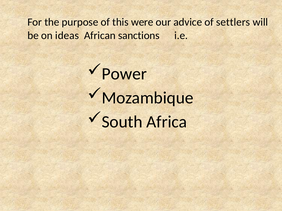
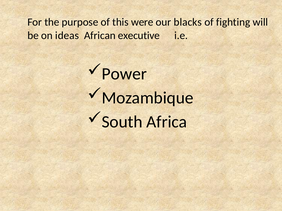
advice: advice -> blacks (188, 22)
settlers: settlers -> fighting (233, 22)
sanctions: sanctions -> executive (139, 36)
